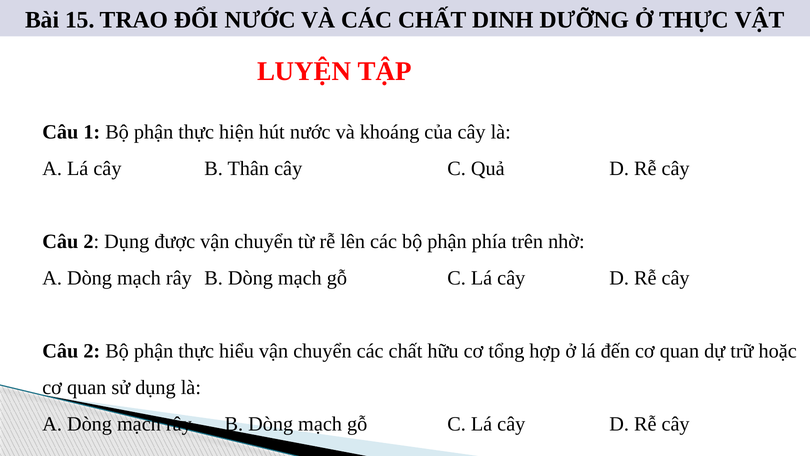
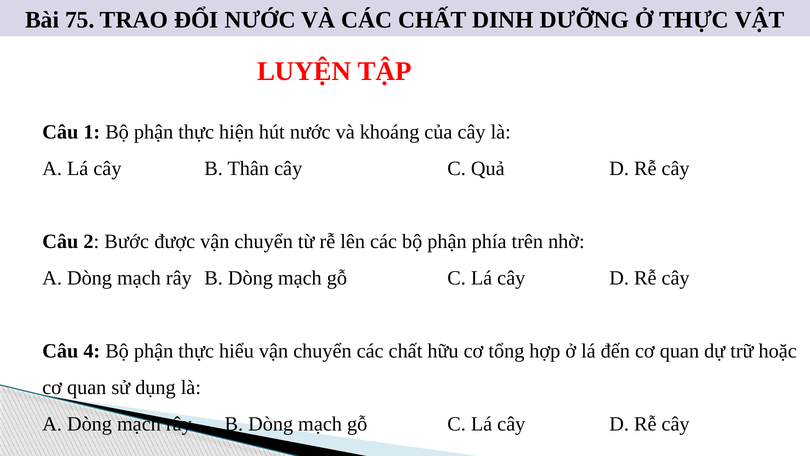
15: 15 -> 75 (80, 20)
2 Dụng: Dụng -> Bước (127, 241)
2: 2 -> 4 (92, 351)
